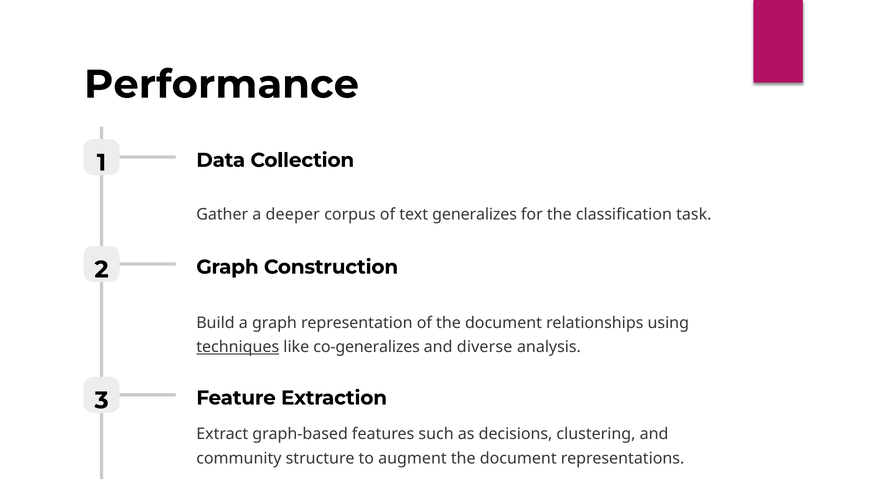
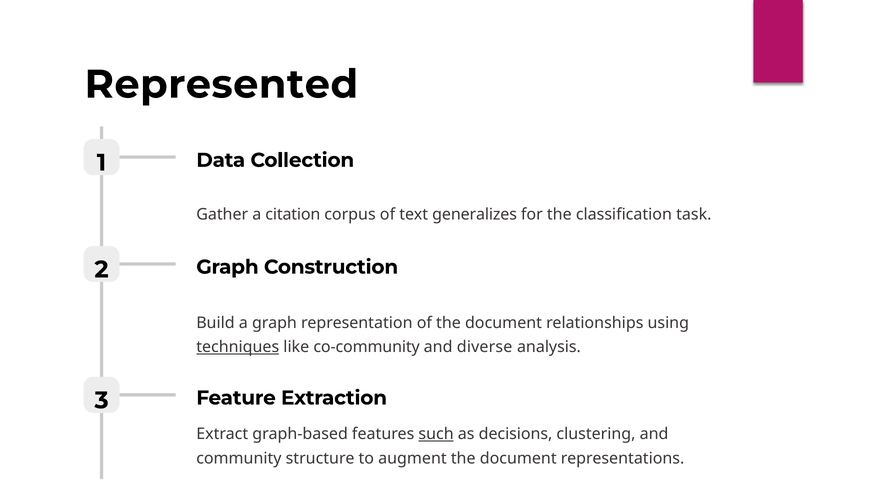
Performance: Performance -> Represented (221, 84)
deeper: deeper -> citation (293, 214)
co-generalizes: co-generalizes -> co-community (367, 347)
such underline: none -> present (436, 434)
